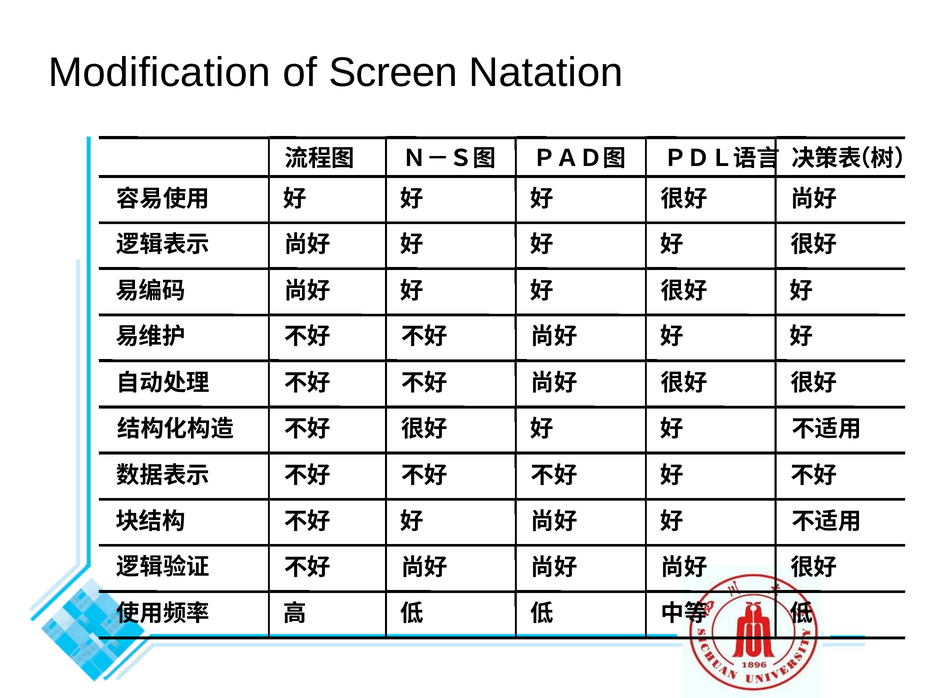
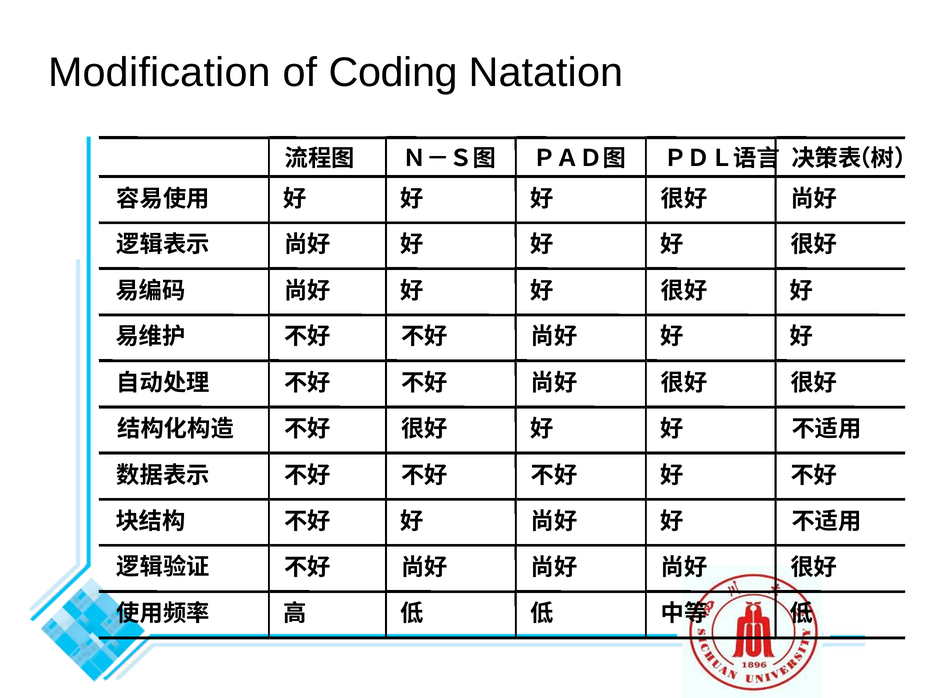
Screen: Screen -> Coding (393, 73)
